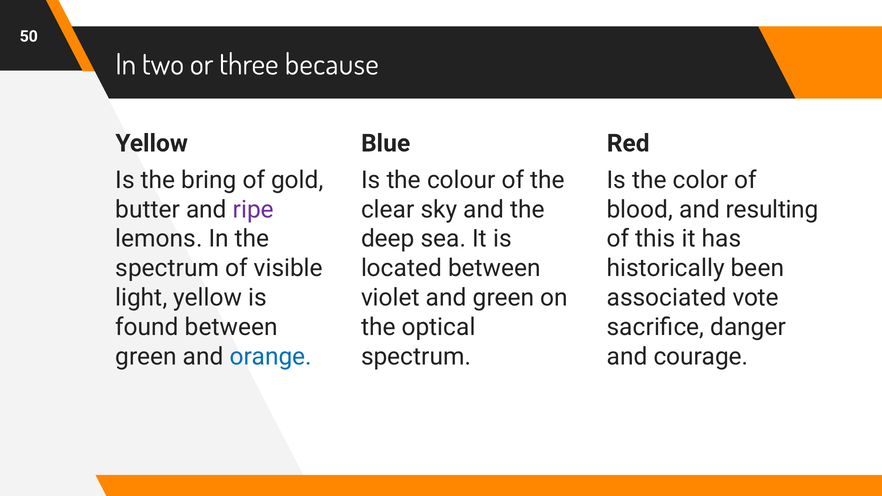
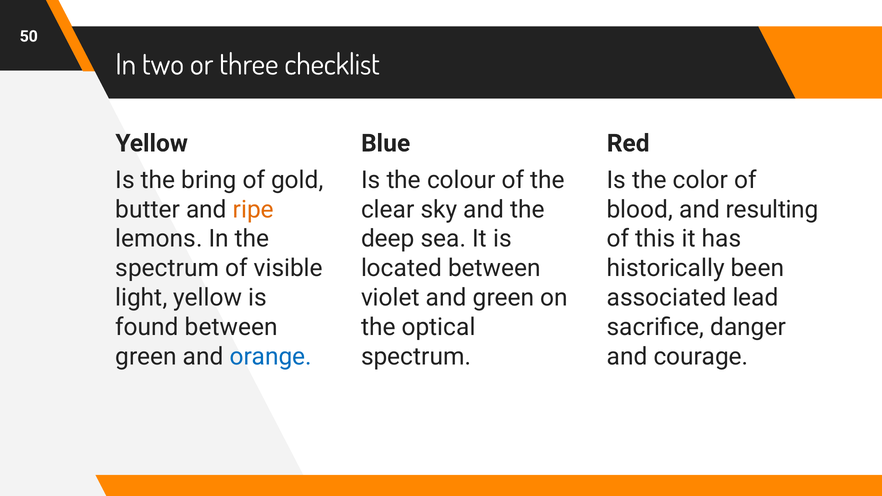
because: because -> checklist (332, 65)
ripe colour: purple -> orange (253, 210)
vote: vote -> lead (755, 298)
